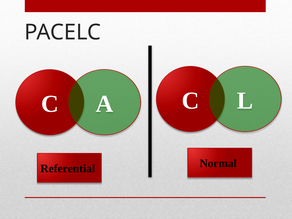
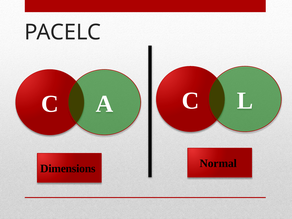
Referential: Referential -> Dimensions (68, 169)
